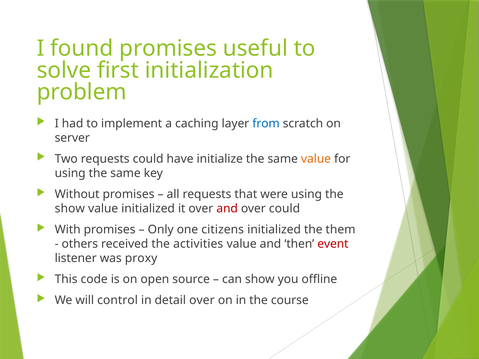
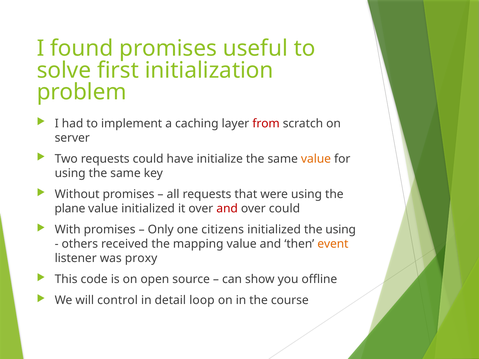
from colour: blue -> red (266, 124)
show: show -> plane (70, 209)
the them: them -> using (341, 230)
activities: activities -> mapping (198, 244)
event colour: red -> orange (333, 244)
detail over: over -> loop (202, 301)
